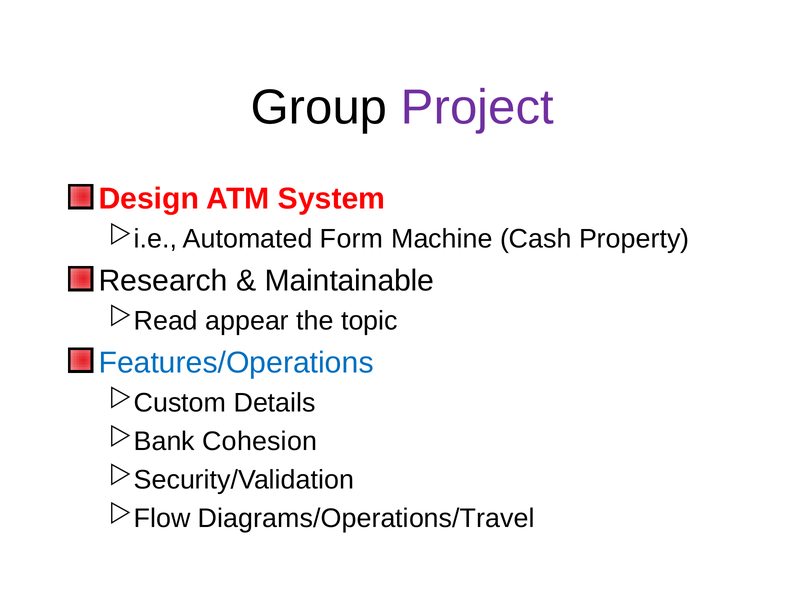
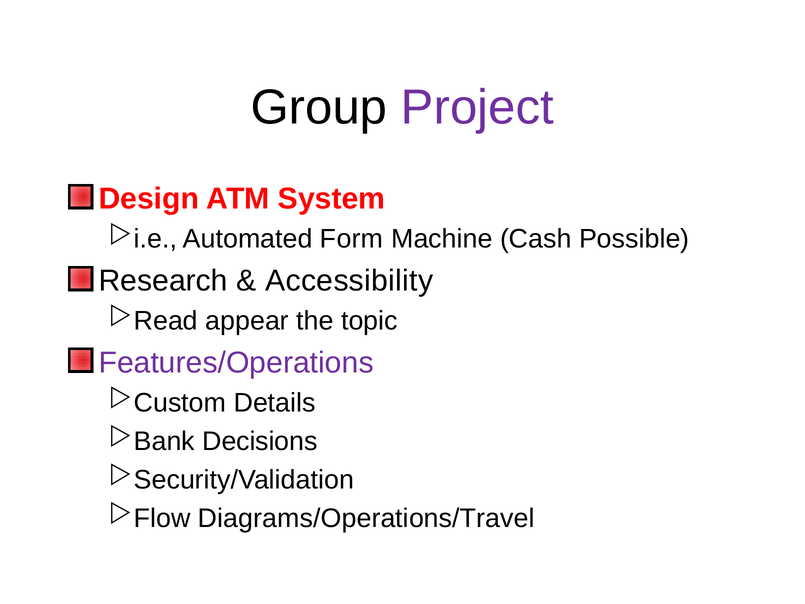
Property: Property -> Possible (634, 239)
Maintainable: Maintainable -> Accessibility (349, 281)
Features/Operations colour: blue -> purple (236, 362)
Cohesion: Cohesion -> Decisions (260, 441)
